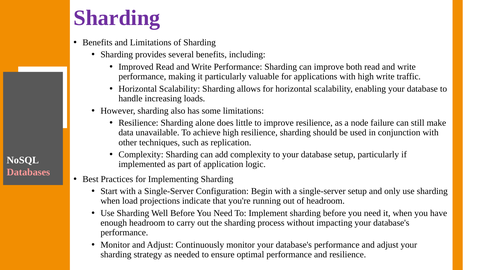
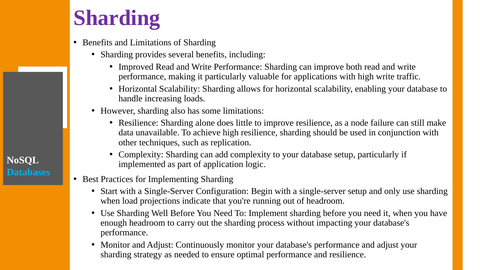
Databases colour: pink -> light blue (28, 172)
